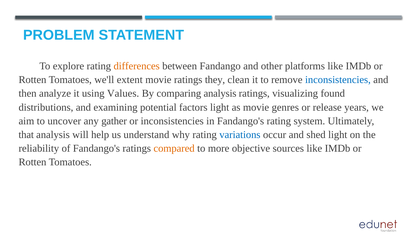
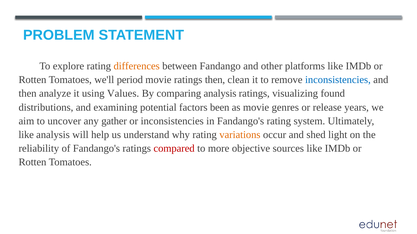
extent: extent -> period (130, 80)
ratings they: they -> then (215, 80)
factors light: light -> been (220, 107)
that: that -> like (26, 135)
variations colour: blue -> orange (240, 135)
compared colour: orange -> red (174, 149)
